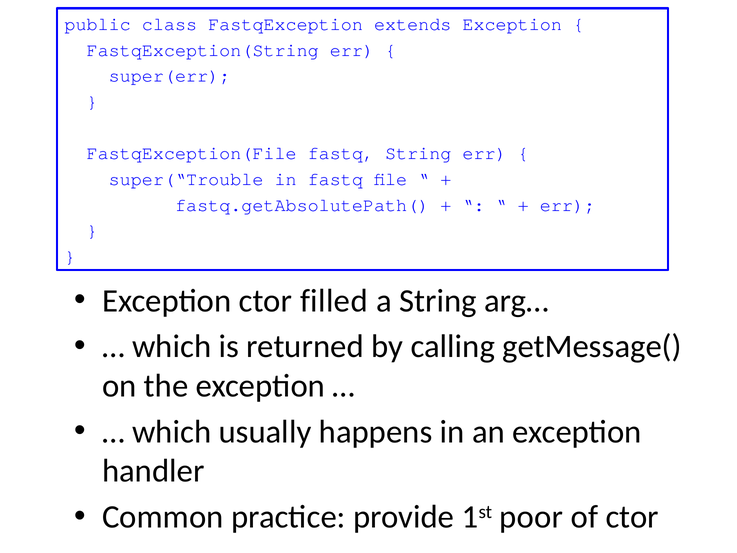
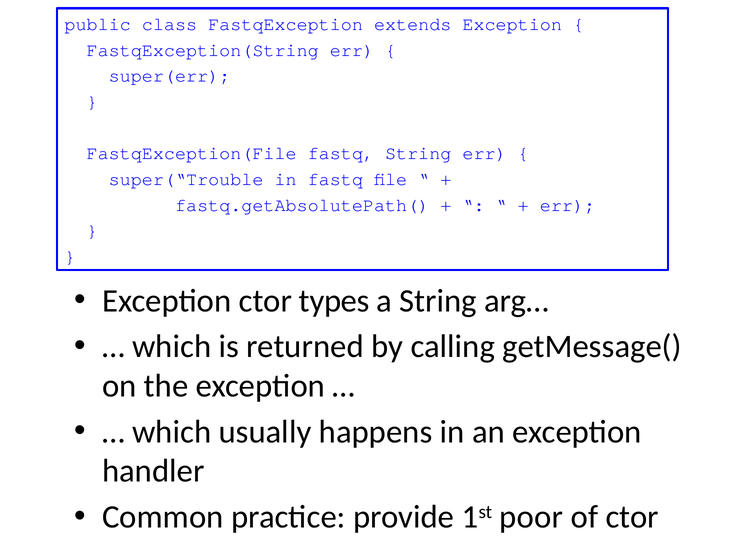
filled: filled -> types (334, 301)
